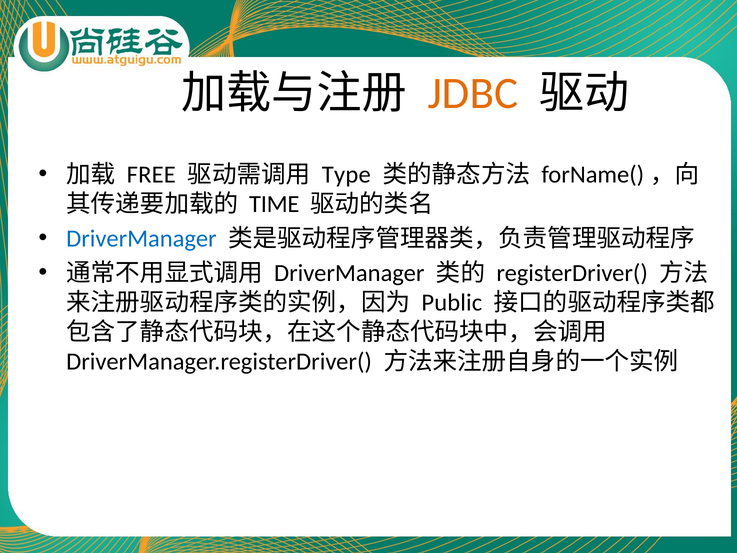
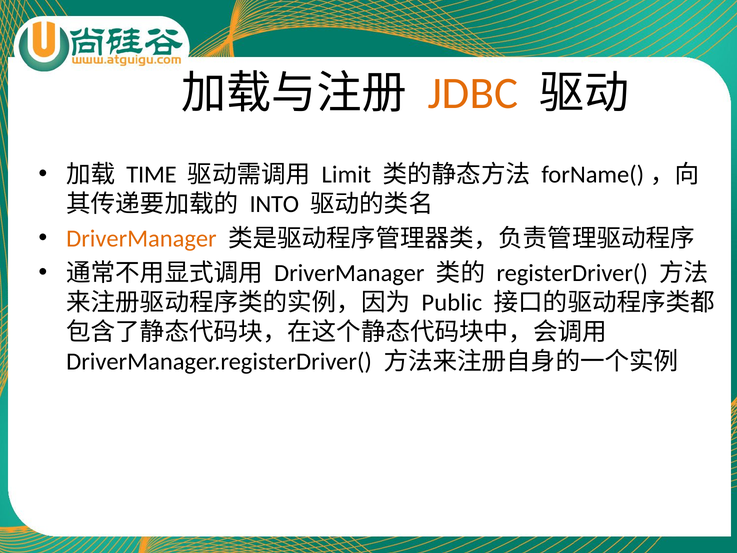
FREE: FREE -> TIME (151, 175)
Type: Type -> Limit (346, 175)
TIME: TIME -> INTO (274, 204)
DriverManager colour: blue -> orange (141, 239)
